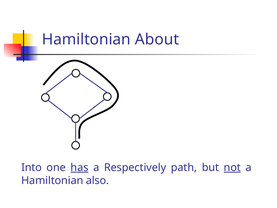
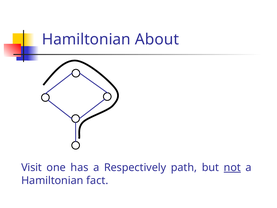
Into: Into -> Visit (32, 167)
has underline: present -> none (80, 167)
also: also -> fact (97, 180)
